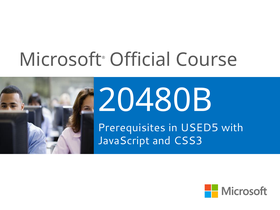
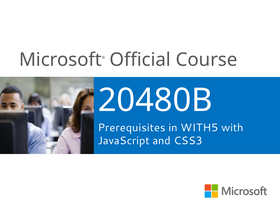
USED5: USED5 -> WITH5 (199, 128)
